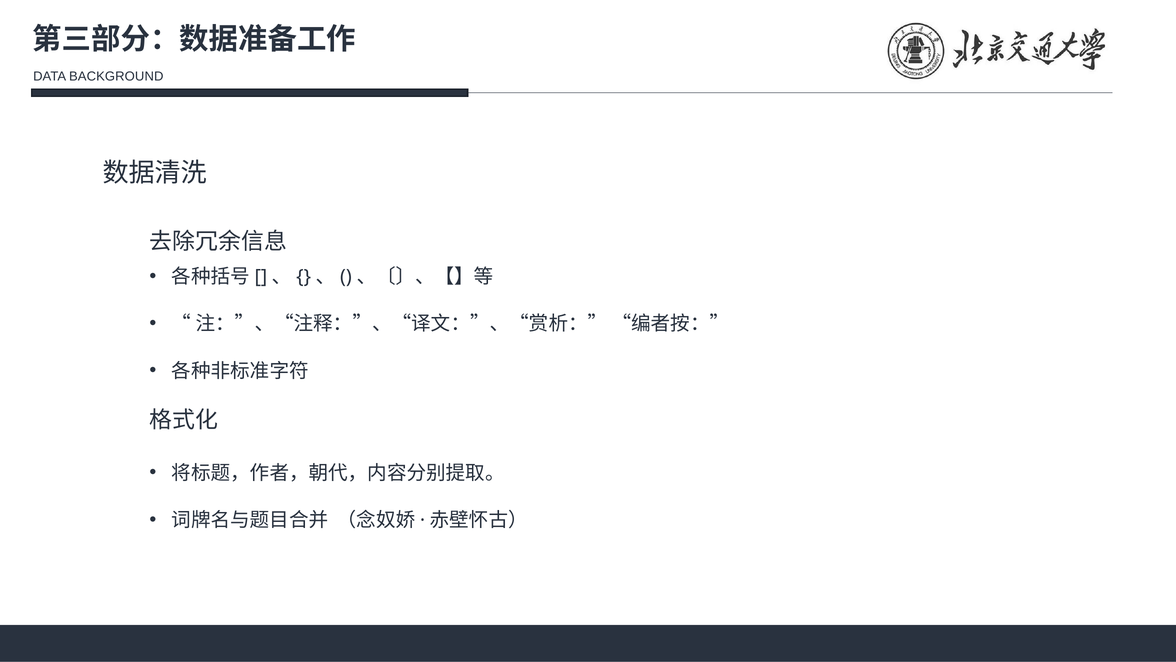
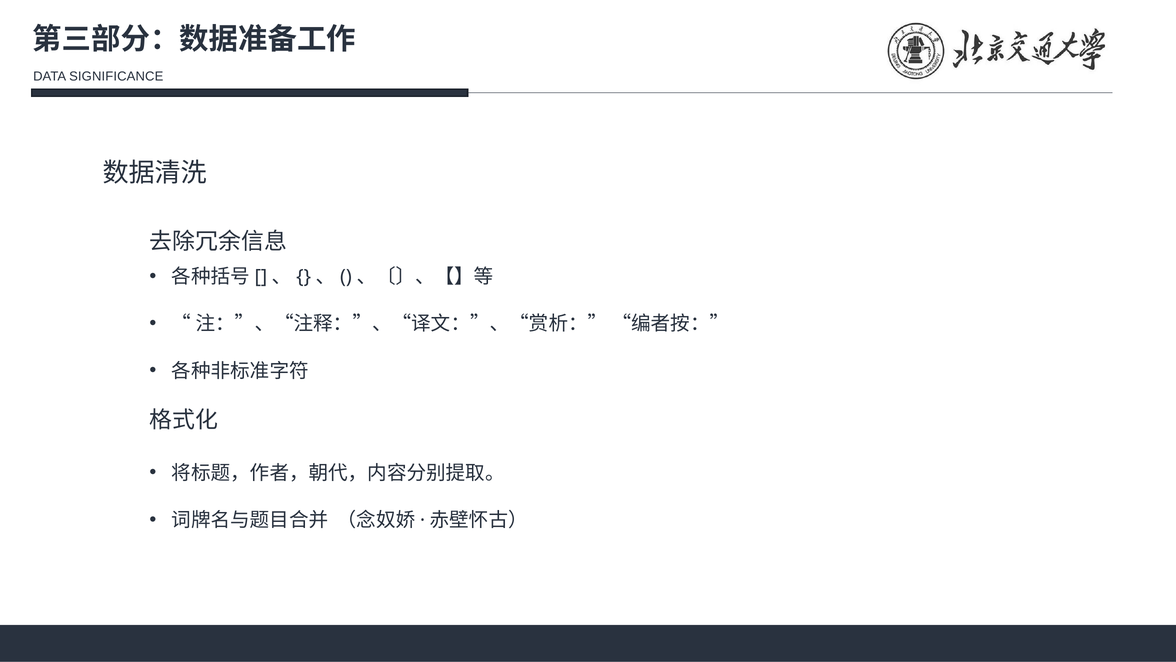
BACKGROUND: BACKGROUND -> SIGNIFICANCE (116, 76)
